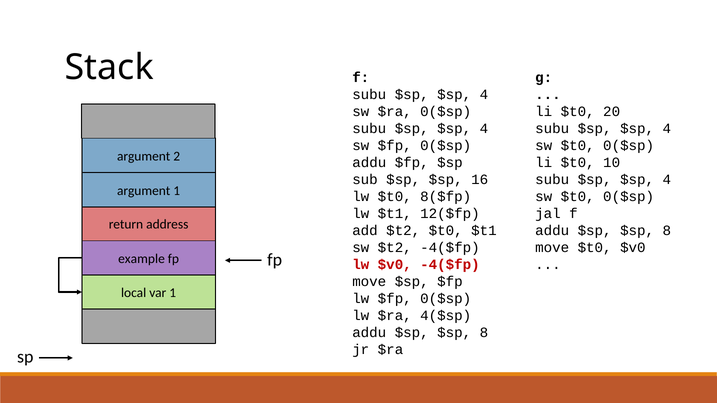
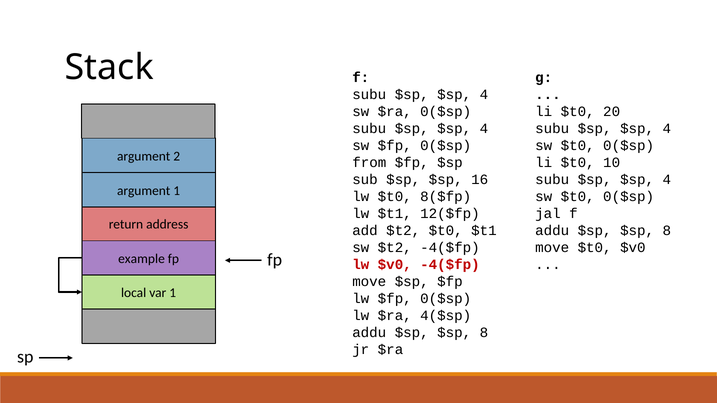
addu: addu -> from (369, 163)
